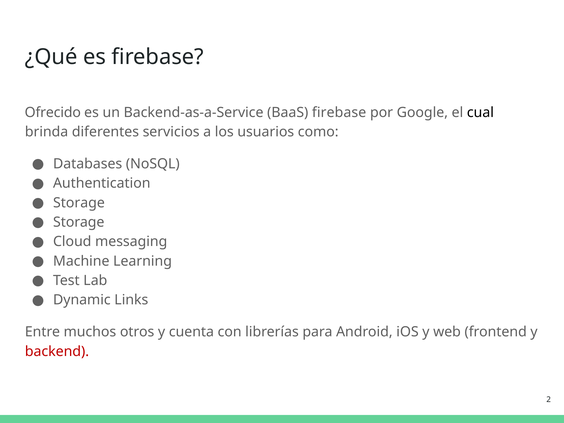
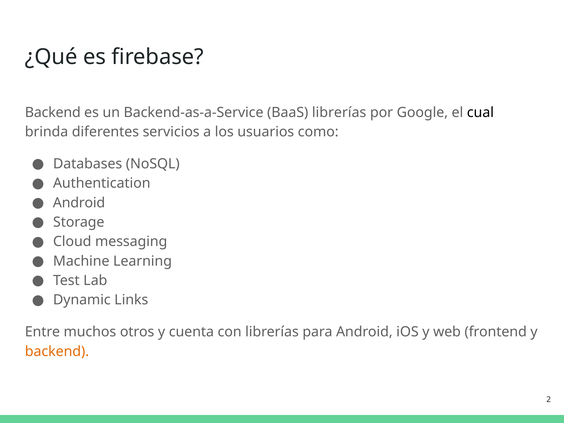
Ofrecido: Ofrecido -> Backend (53, 112)
BaaS firebase: firebase -> librerías (339, 112)
Storage: Storage -> Android (79, 203)
backend colour: red -> orange (57, 351)
